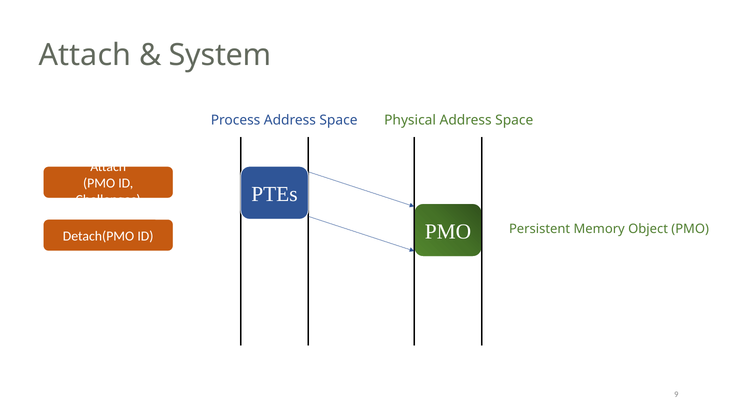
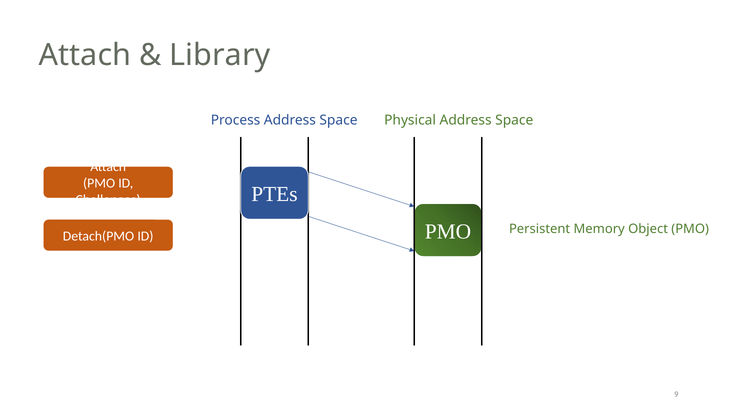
System: System -> Library (220, 55)
